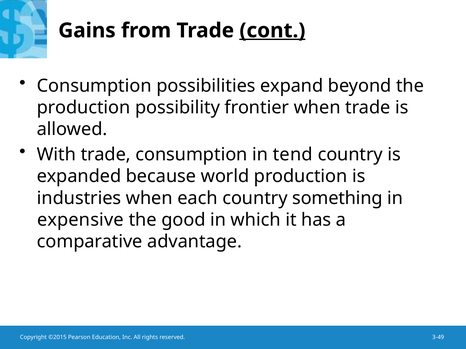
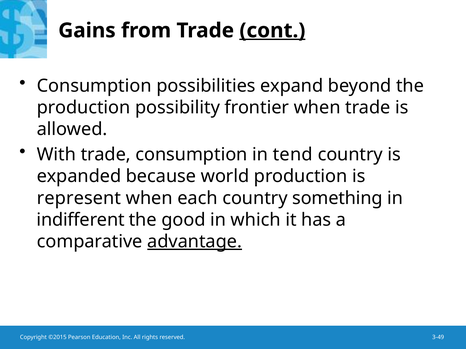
industries: industries -> represent (79, 198)
expensive: expensive -> indifferent (81, 220)
advantage underline: none -> present (195, 242)
